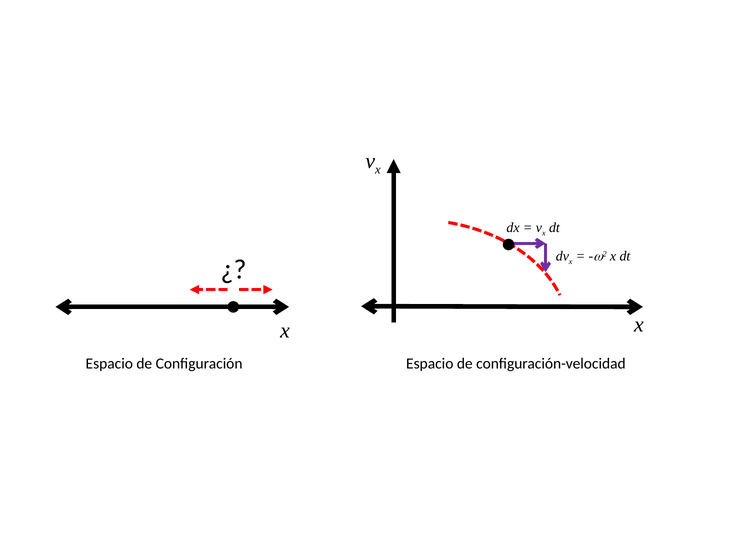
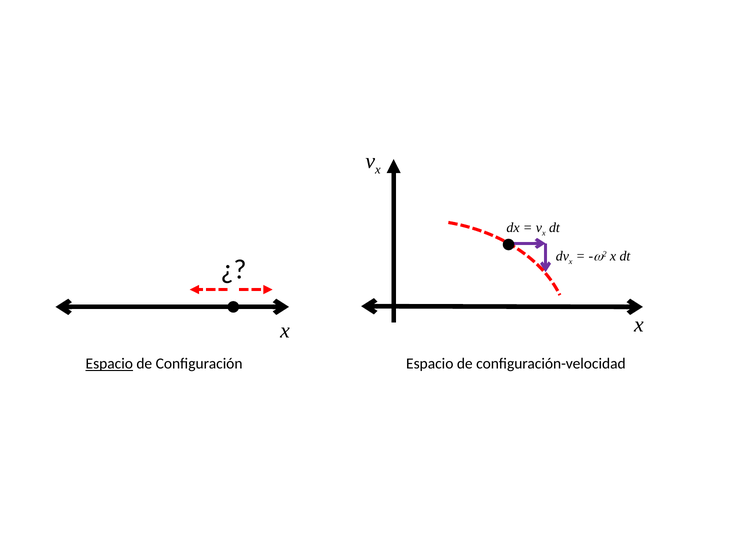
Espacio underline: none -> present (109, 364)
